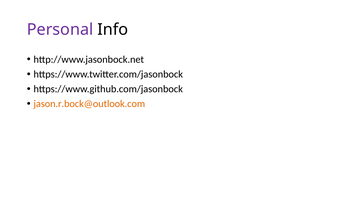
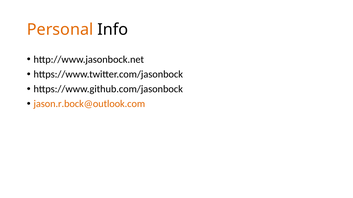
Personal colour: purple -> orange (60, 30)
